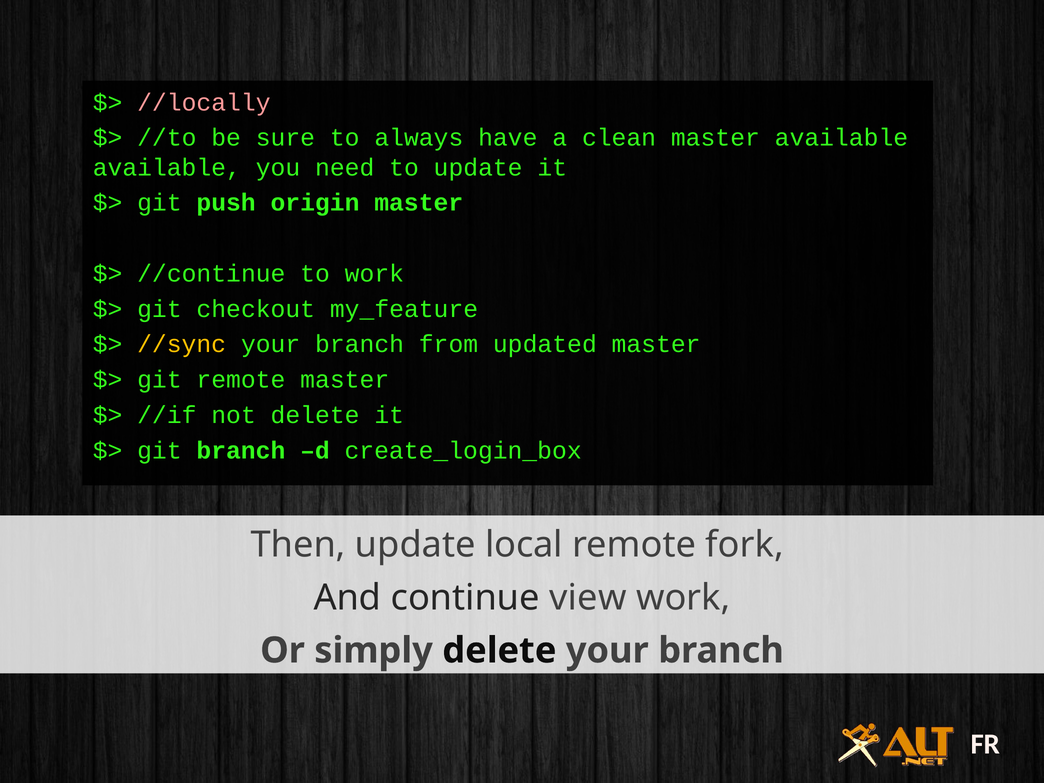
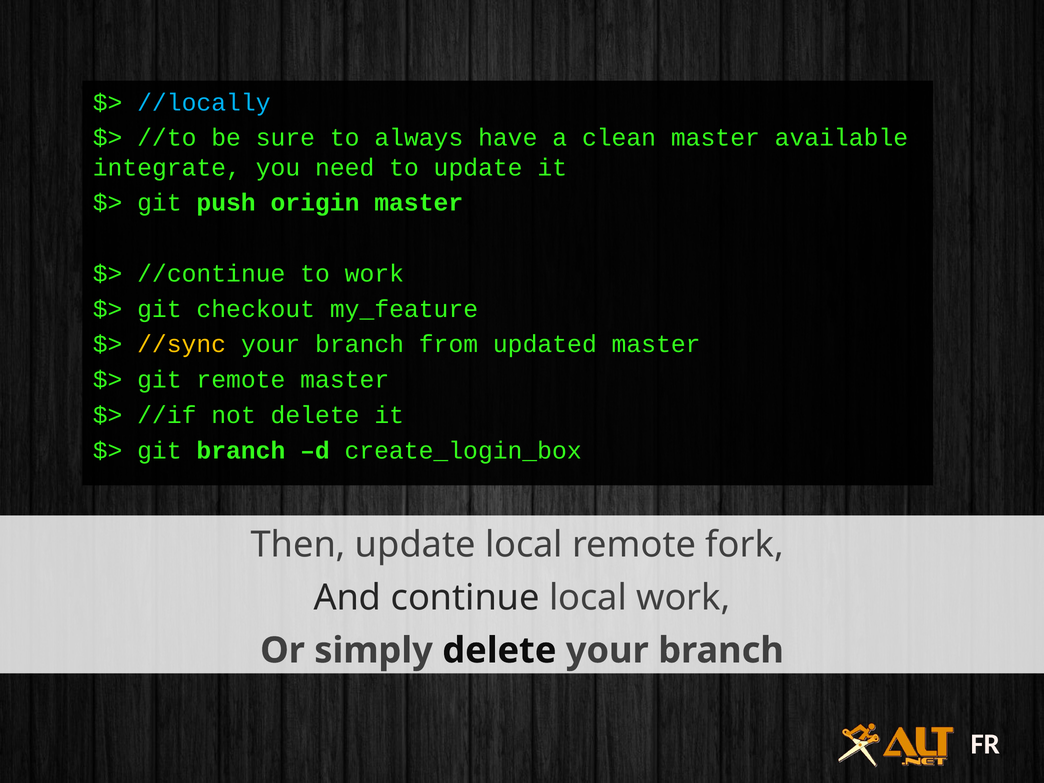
//locally colour: pink -> light blue (204, 102)
available: available -> integrate (167, 167)
continue view: view -> local (588, 598)
